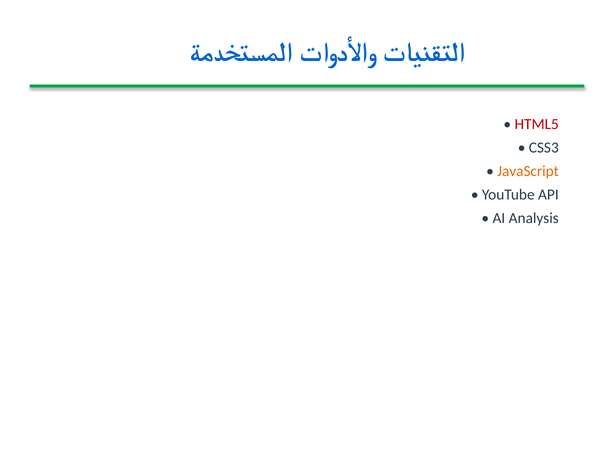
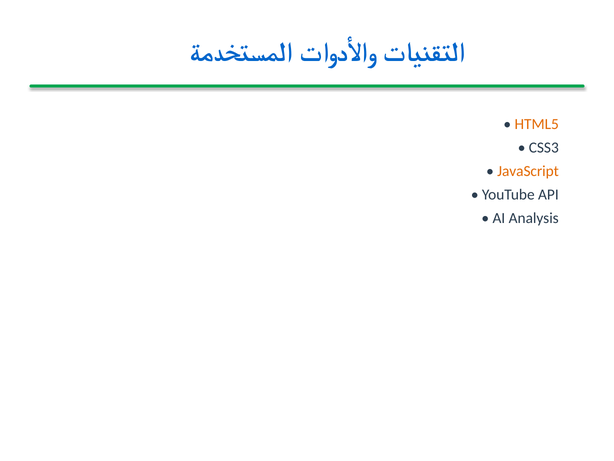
HTML5 colour: red -> orange (537, 124)
